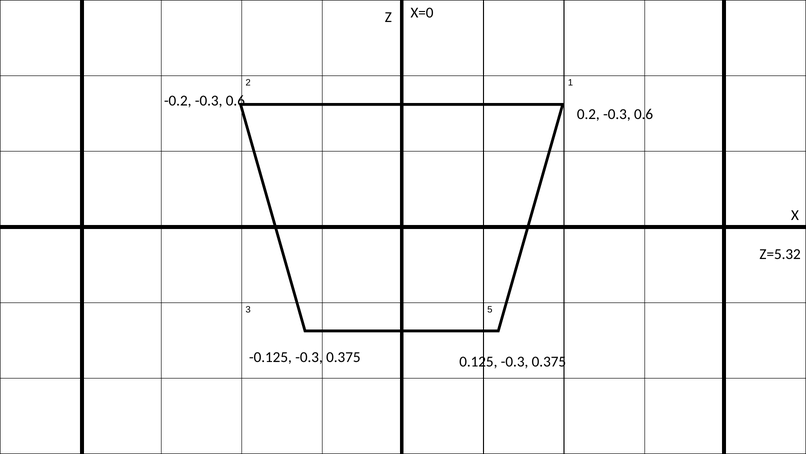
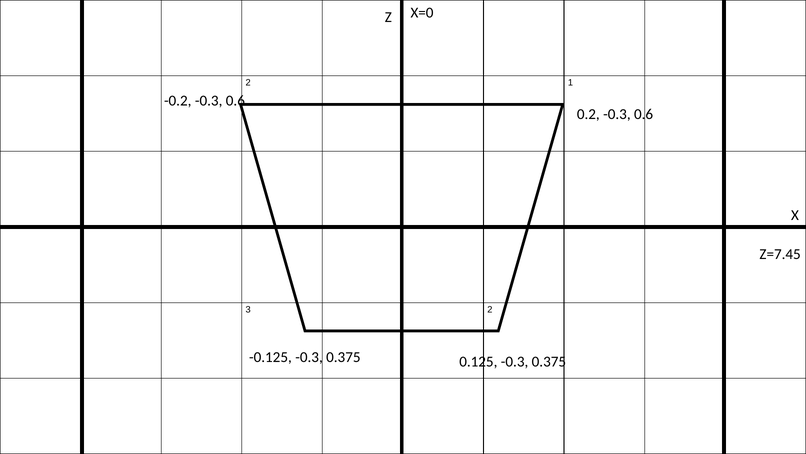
Z=5.32: Z=5.32 -> Z=7.45 (780, 254)
5: 5 -> 2 (490, 309)
